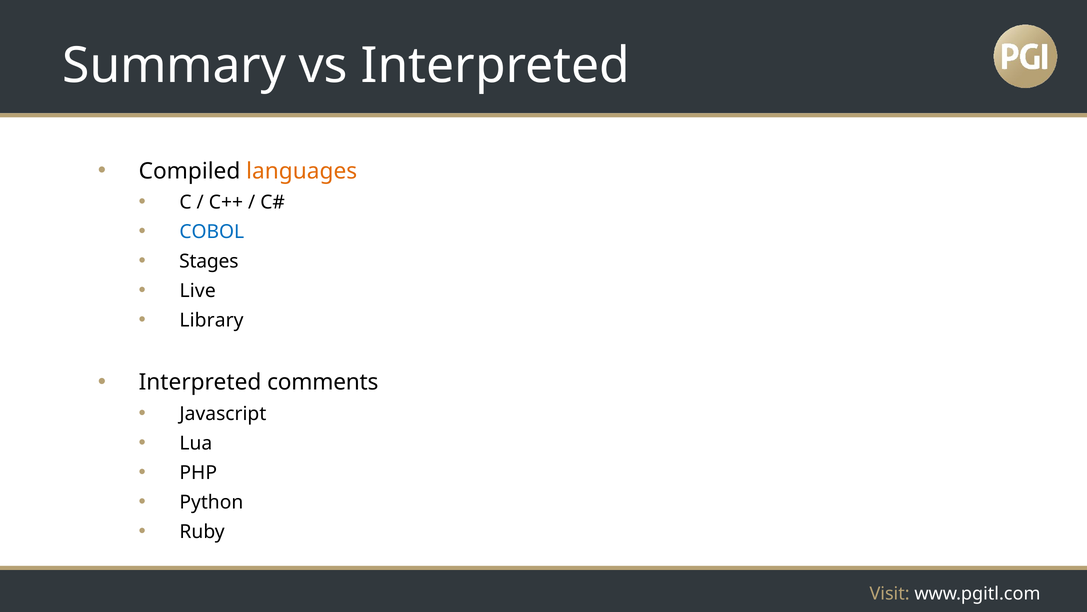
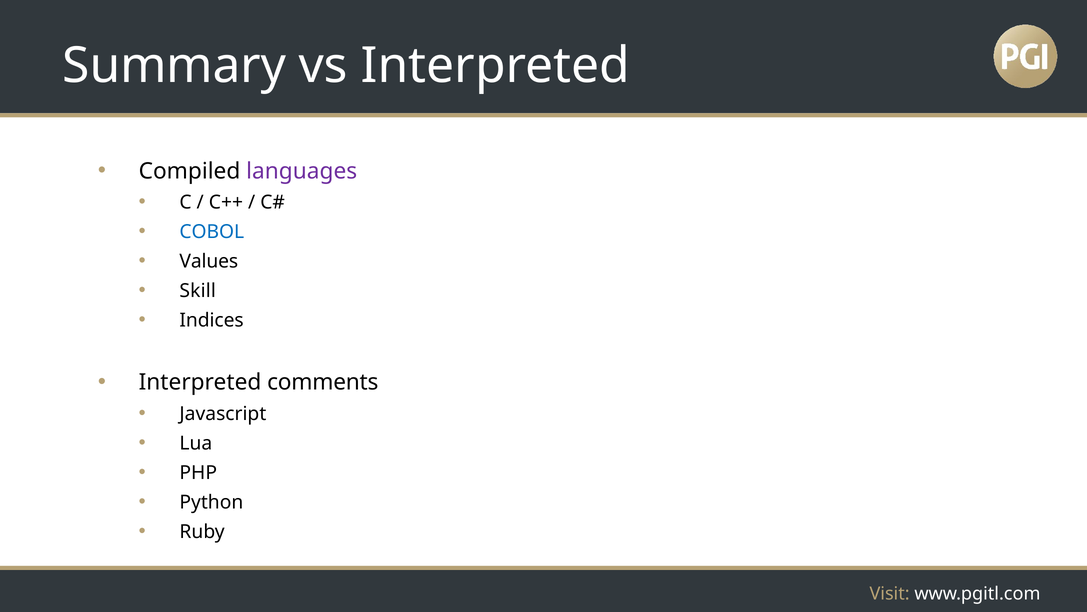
languages colour: orange -> purple (302, 171)
Stages: Stages -> Values (209, 261)
Live: Live -> Skill (198, 291)
Library: Library -> Indices (212, 320)
